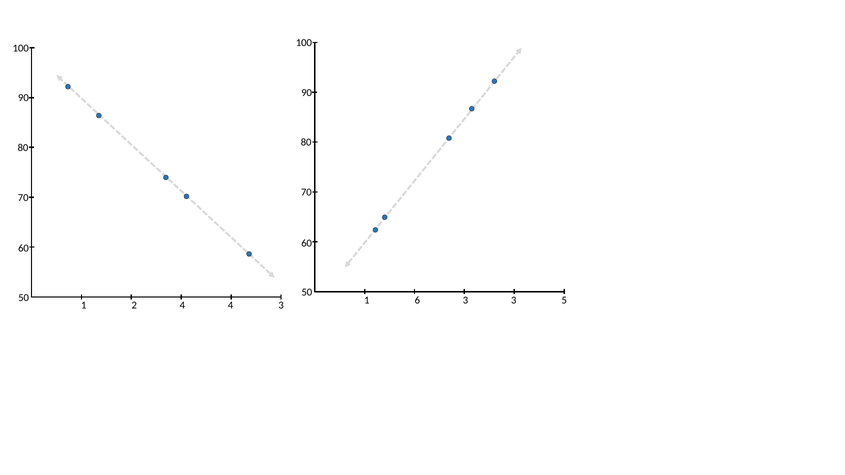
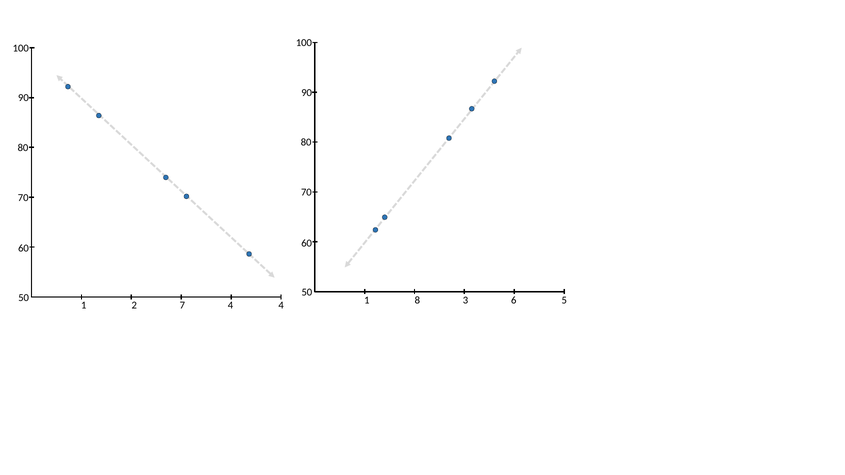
6: 6 -> 8 (417, 300)
3 3: 3 -> 6 (514, 300)
2 4: 4 -> 7 (182, 306)
4 3: 3 -> 4 (281, 306)
